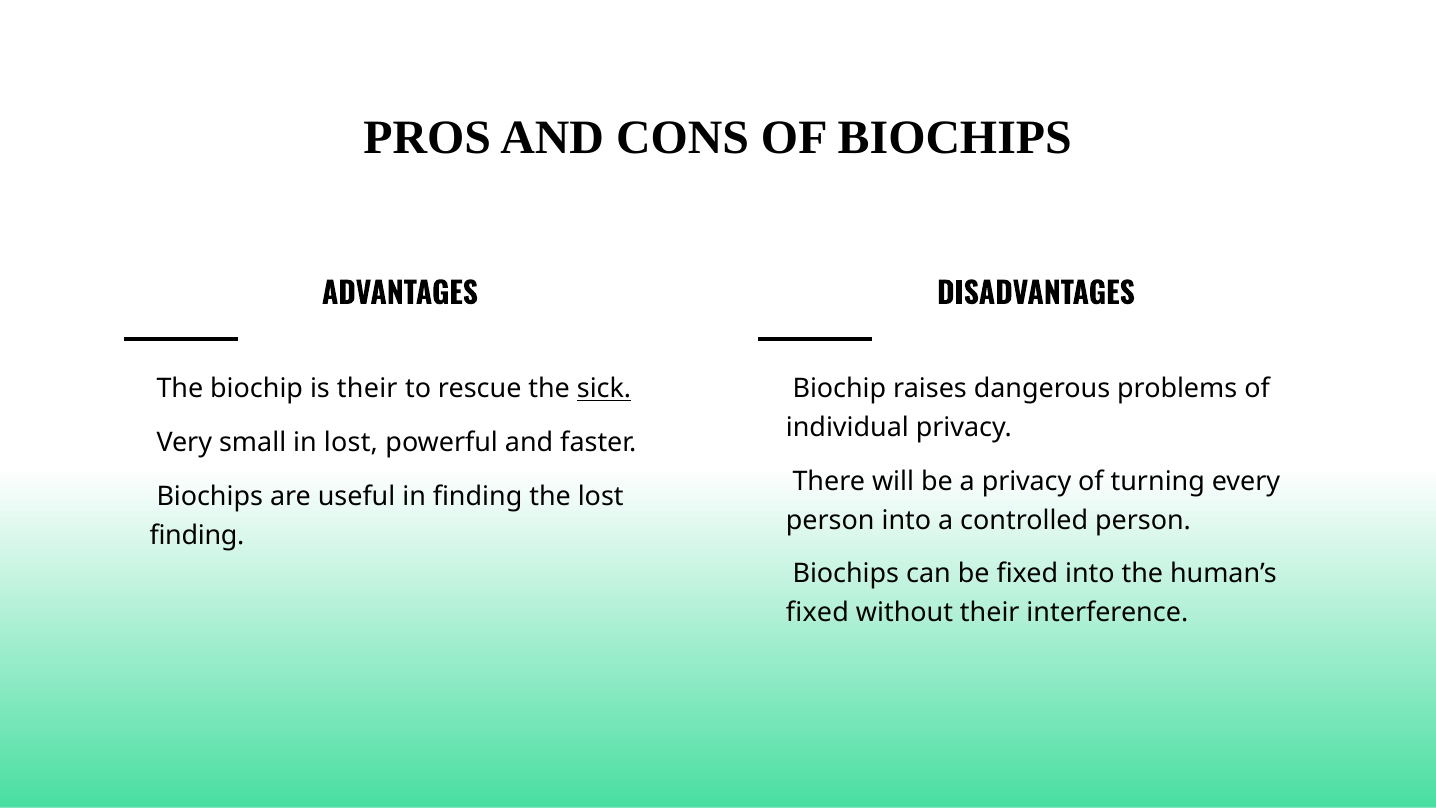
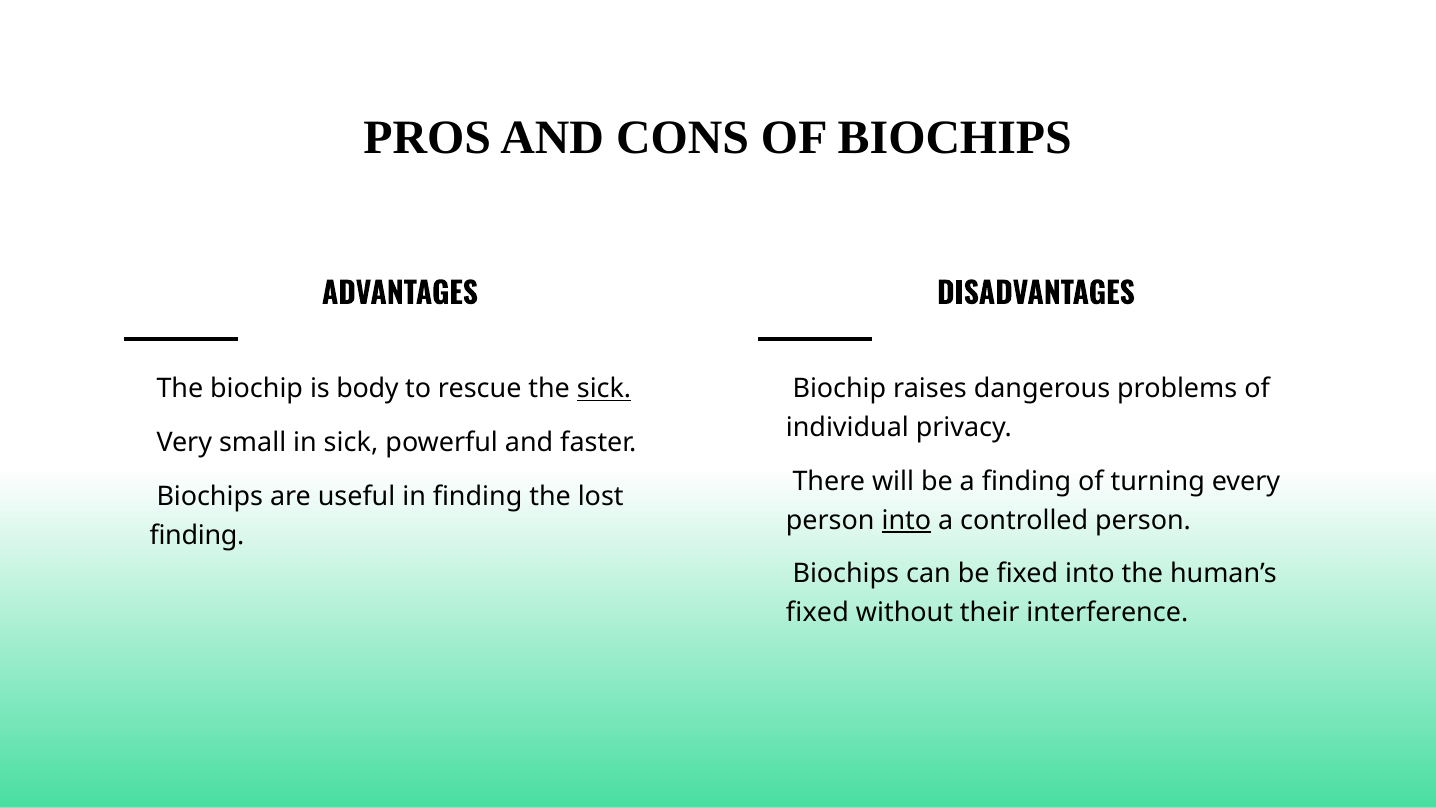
is their: their -> body (368, 389)
in lost: lost -> sick (351, 443)
a privacy: privacy -> finding (1027, 481)
into underline: none -> present (906, 520)
